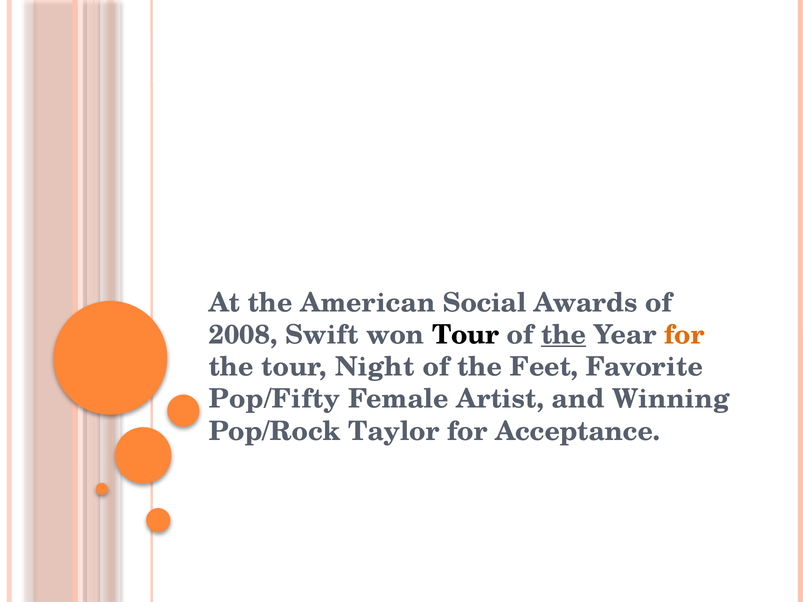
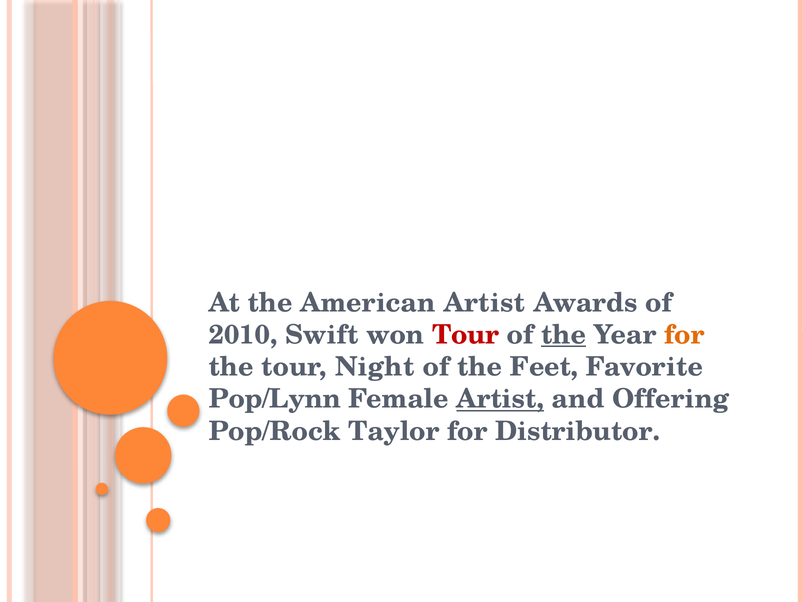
American Social: Social -> Artist (484, 303)
2008: 2008 -> 2010 (243, 335)
Tour colour: black -> red (466, 335)
Pop/Fifty: Pop/Fifty -> Pop/Lynn (275, 399)
Artist underline: none -> present (500, 399)
Winning: Winning -> Offering (671, 399)
Acceptance: Acceptance -> Distributor (578, 431)
